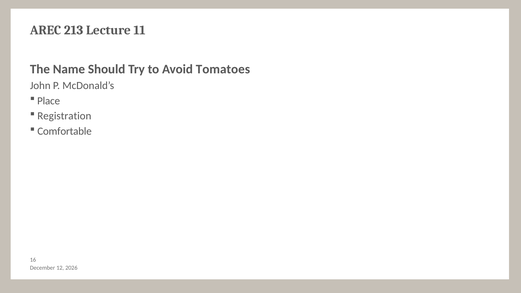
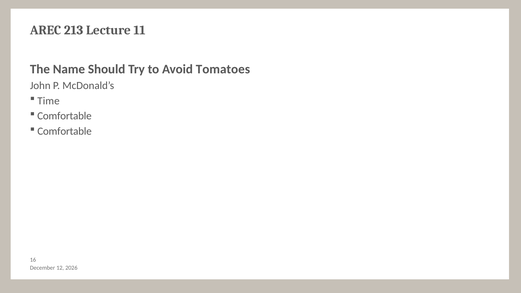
Place: Place -> Time (48, 101)
Registration: Registration -> Comfortable (64, 116)
